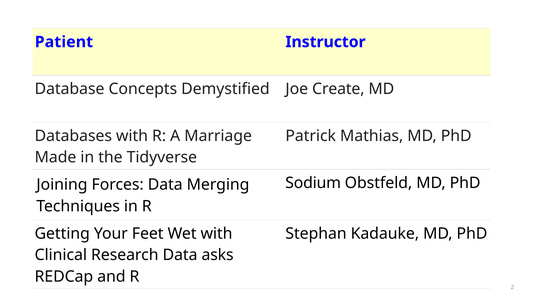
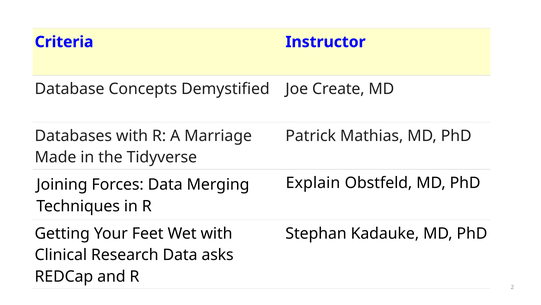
Patient: Patient -> Criteria (64, 42)
Sodium: Sodium -> Explain (313, 183)
